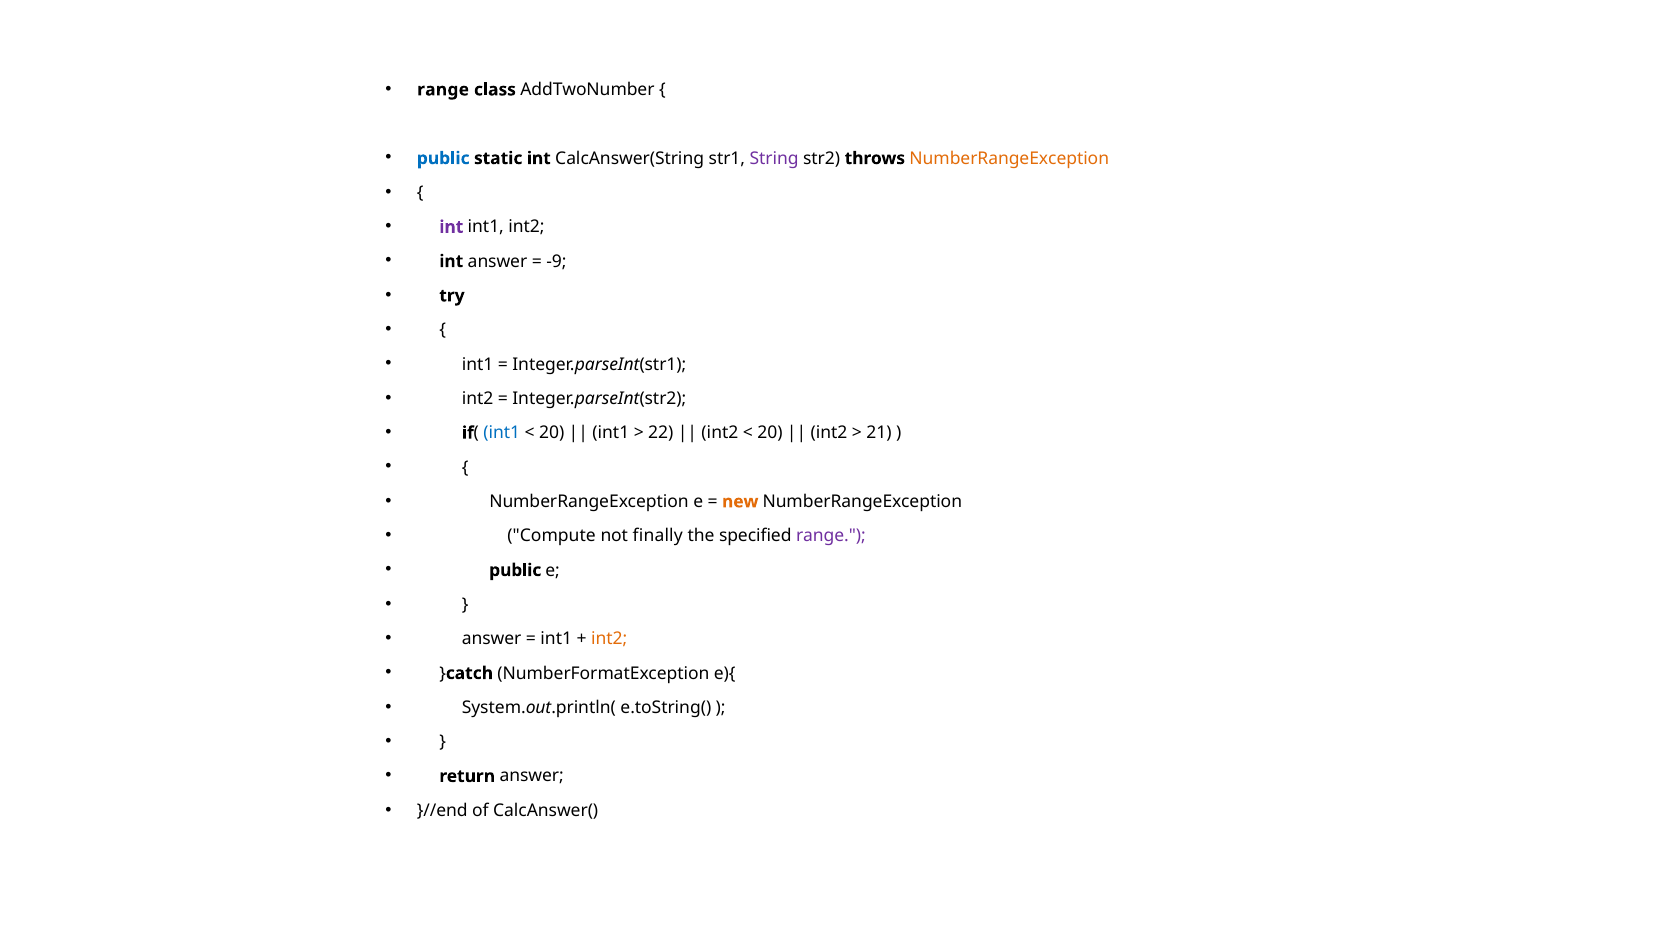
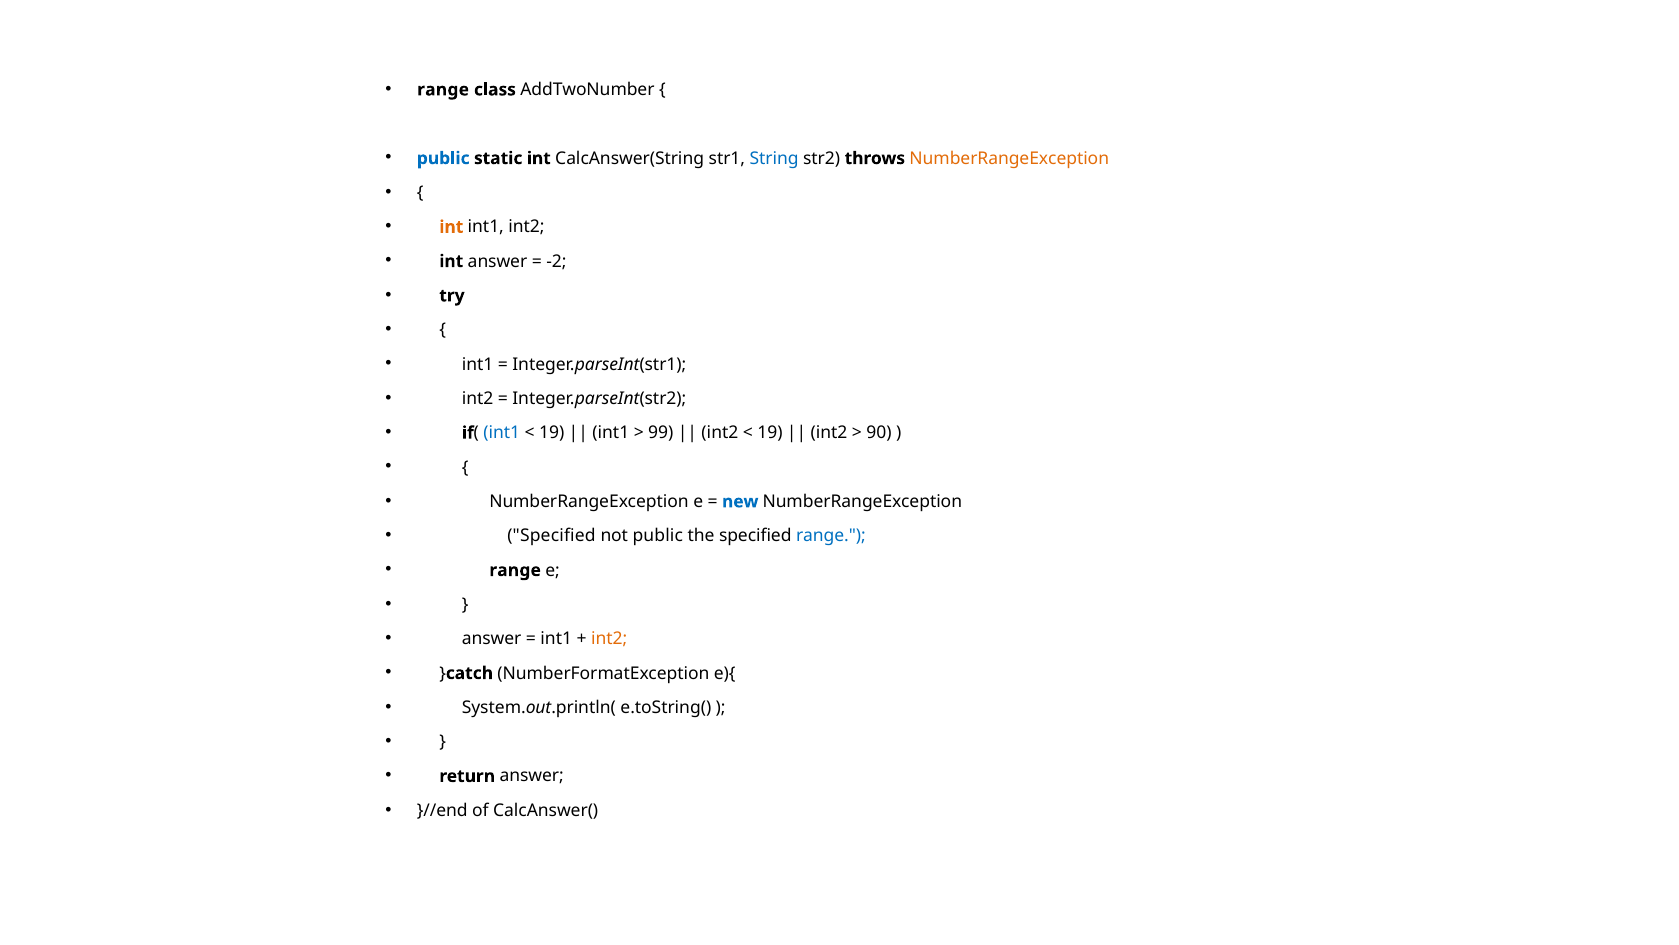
String colour: purple -> blue (774, 158)
int colour: purple -> orange (451, 227)
-9: -9 -> -2 (556, 261)
20: 20 -> 19 (552, 433)
22: 22 -> 99 (661, 433)
20: 20 -> 19 (770, 433)
21: 21 -> 90 (879, 433)
new colour: orange -> blue (740, 501)
Compute: Compute -> Specified (552, 536)
not finally: finally -> public (658, 536)
range colour: purple -> blue (831, 536)
public: public -> range (515, 570)
